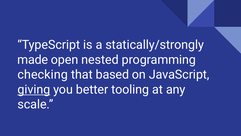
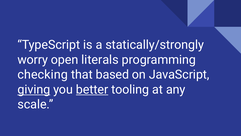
made: made -> worry (33, 60)
nested: nested -> literals (100, 60)
better underline: none -> present (92, 89)
